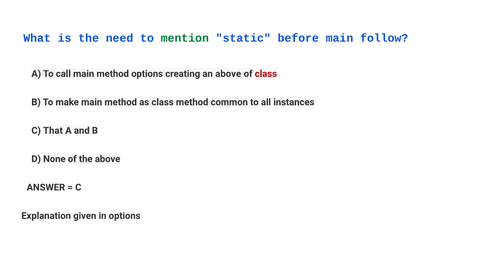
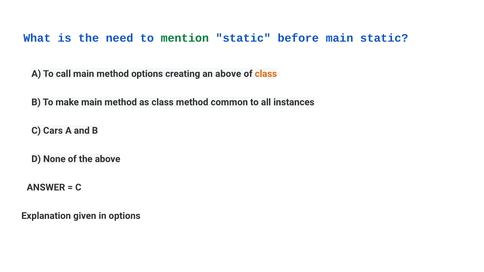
main follow: follow -> static (384, 38)
class colour: red -> orange (266, 74)
That: That -> Cars (53, 131)
